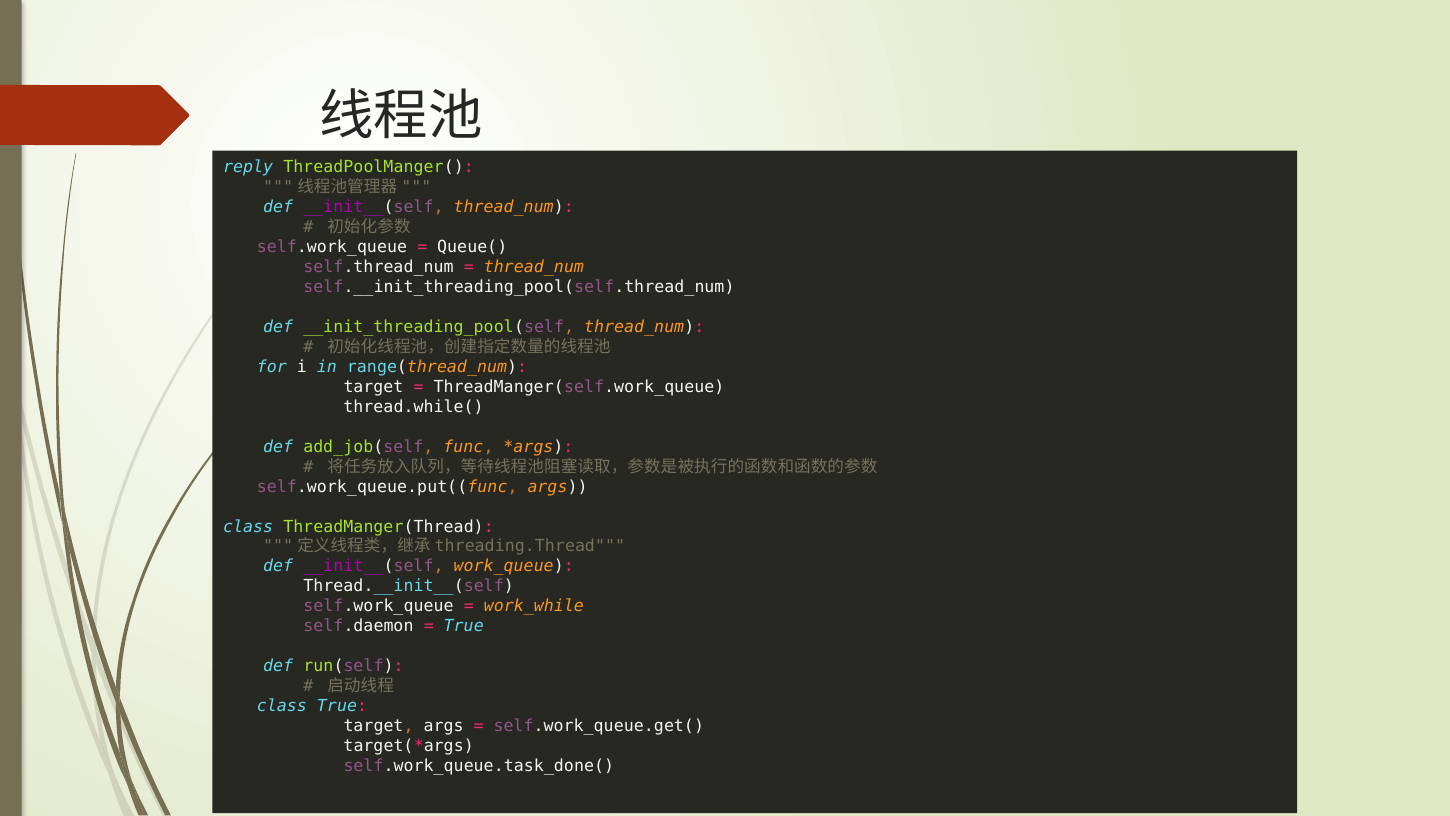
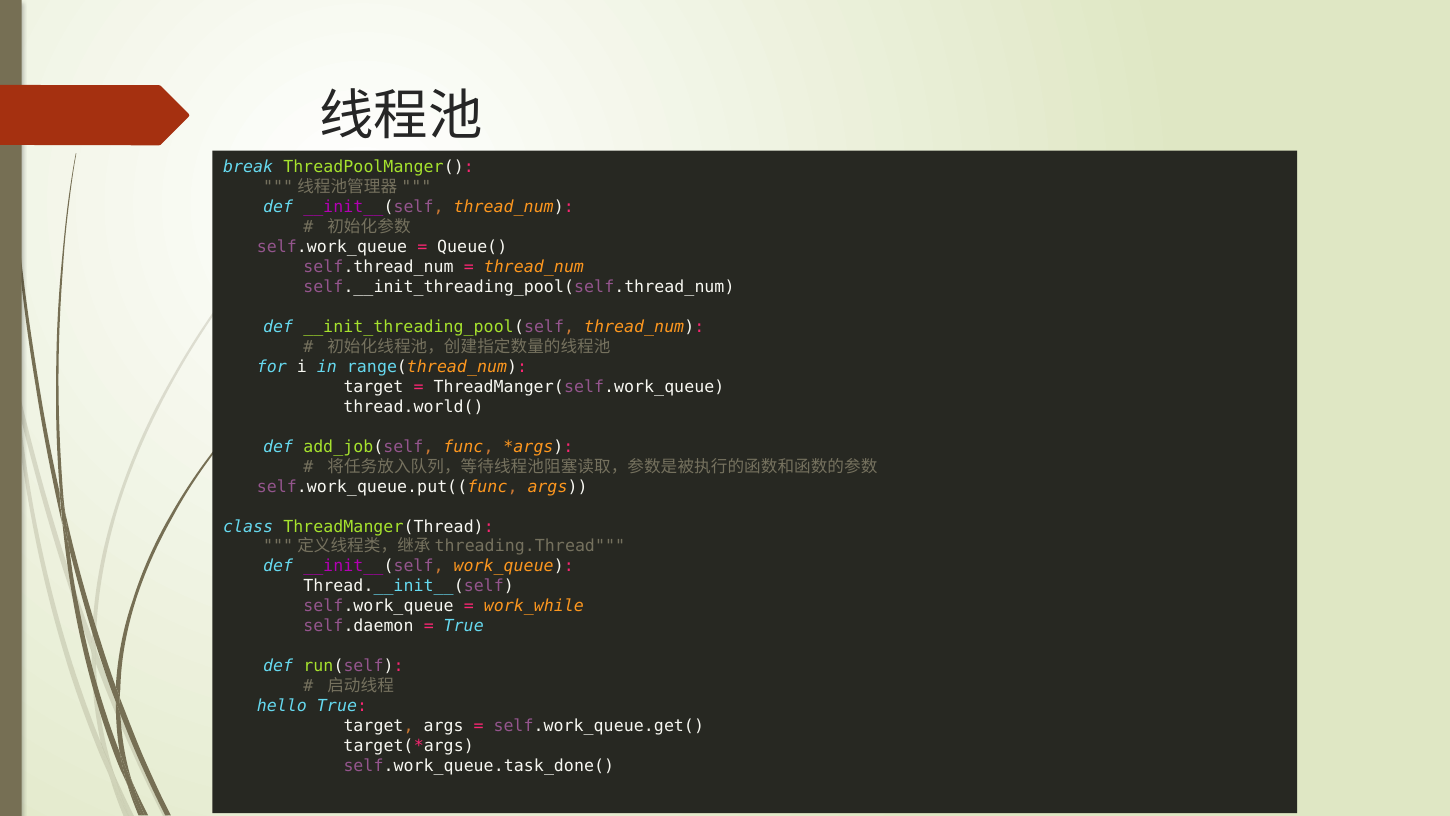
reply: reply -> break (248, 167)
thread.while(: thread.while( -> thread.world( (414, 407)
class: class -> hello (282, 706)
